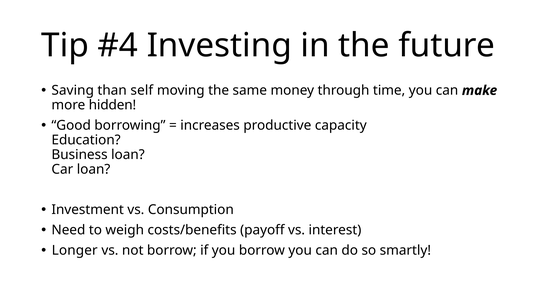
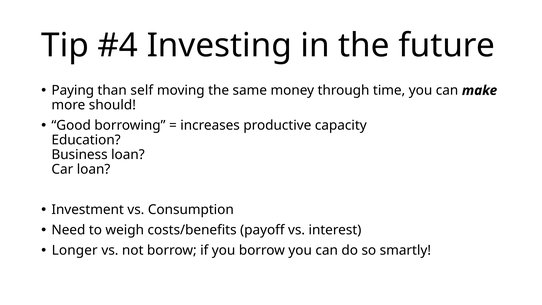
Saving: Saving -> Paying (73, 90)
hidden: hidden -> should (112, 105)
